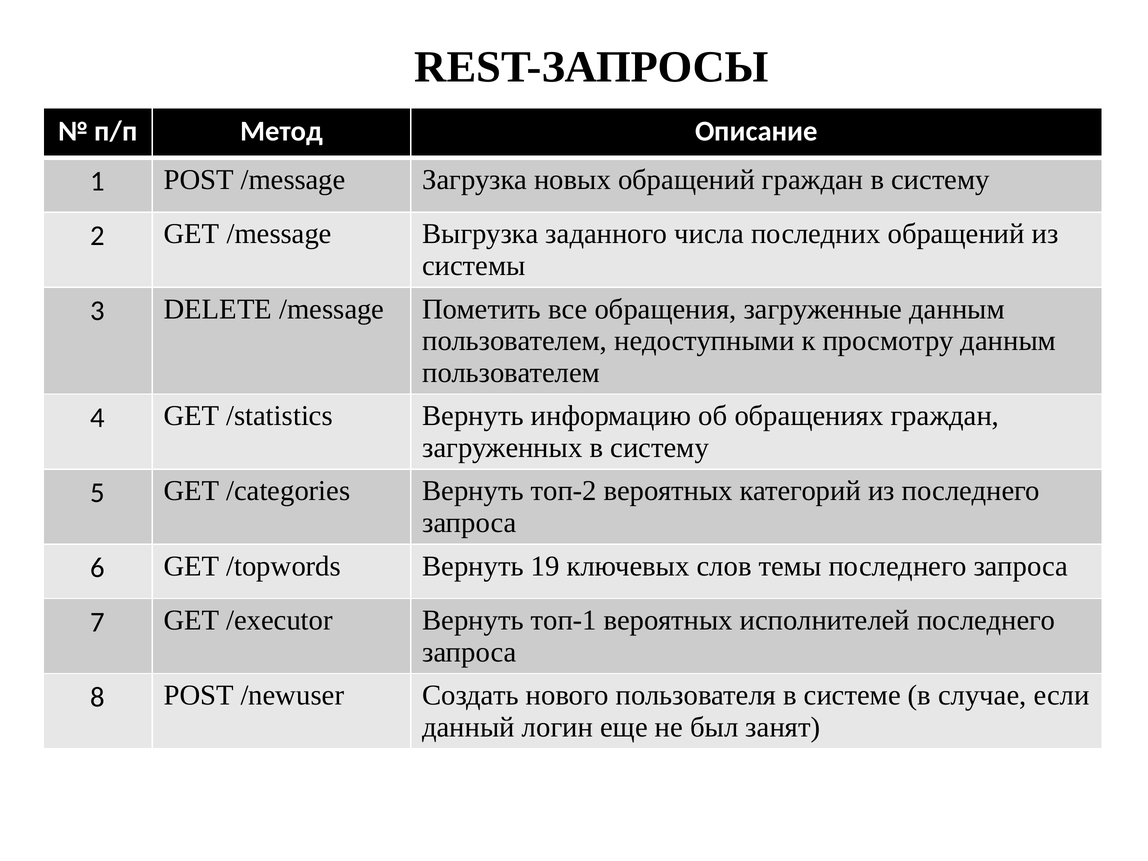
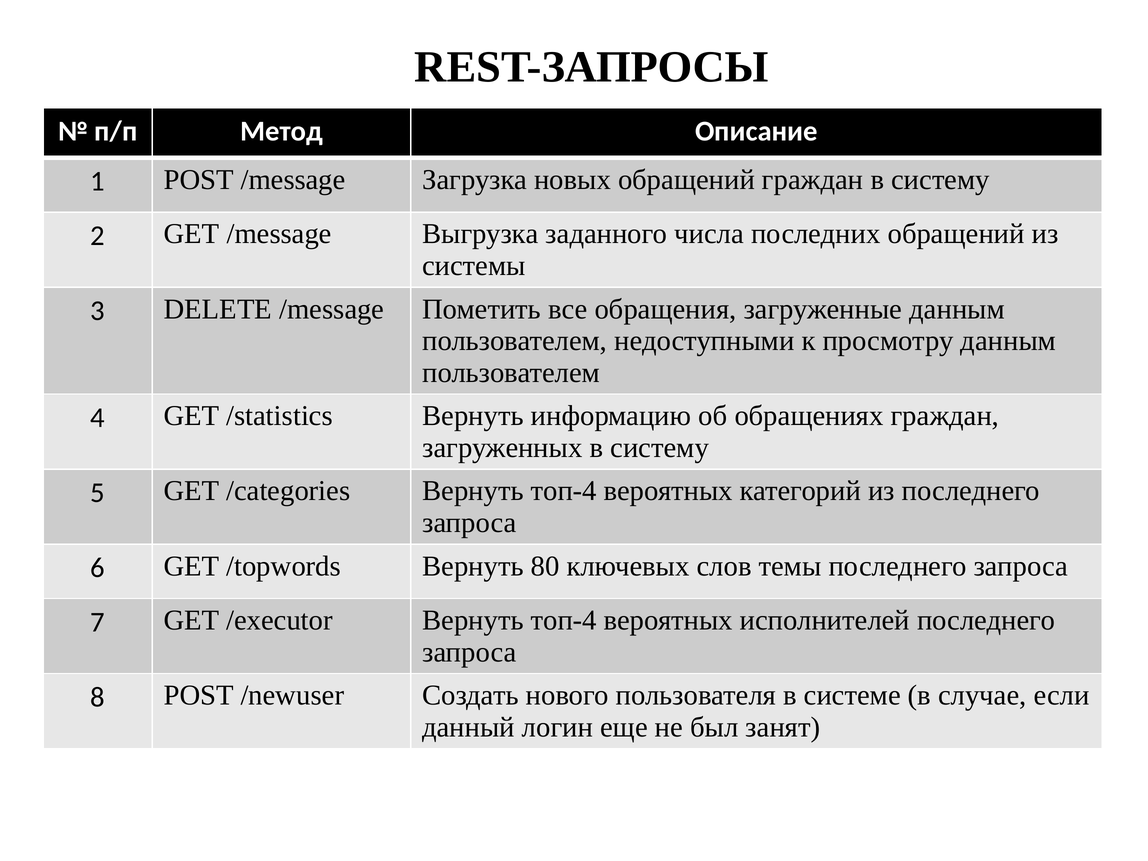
/categories Вернуть топ-2: топ-2 -> топ-4 (564, 491)
19: 19 -> 80 (545, 566)
/executor Вернуть топ-1: топ-1 -> топ-4 (564, 620)
